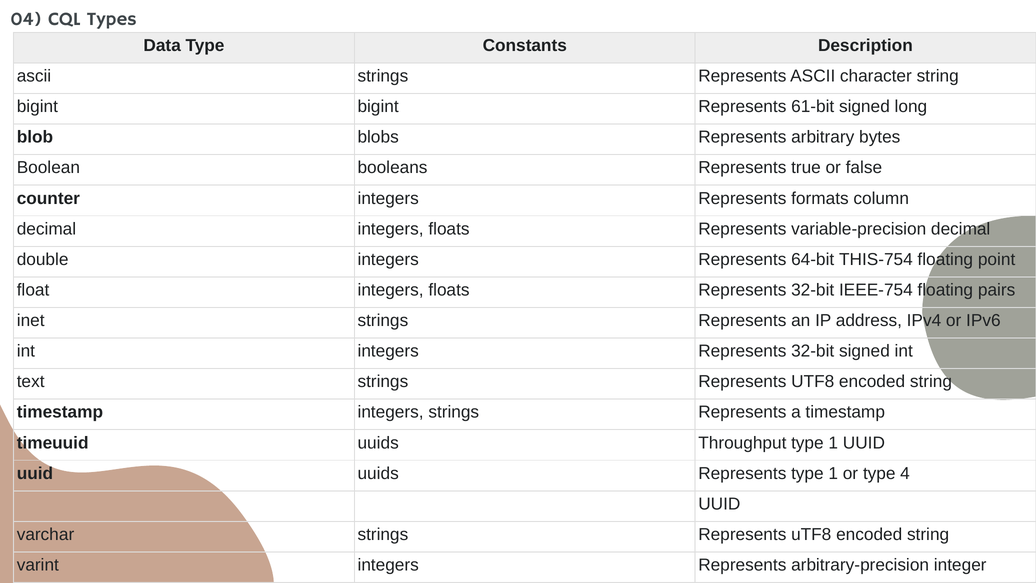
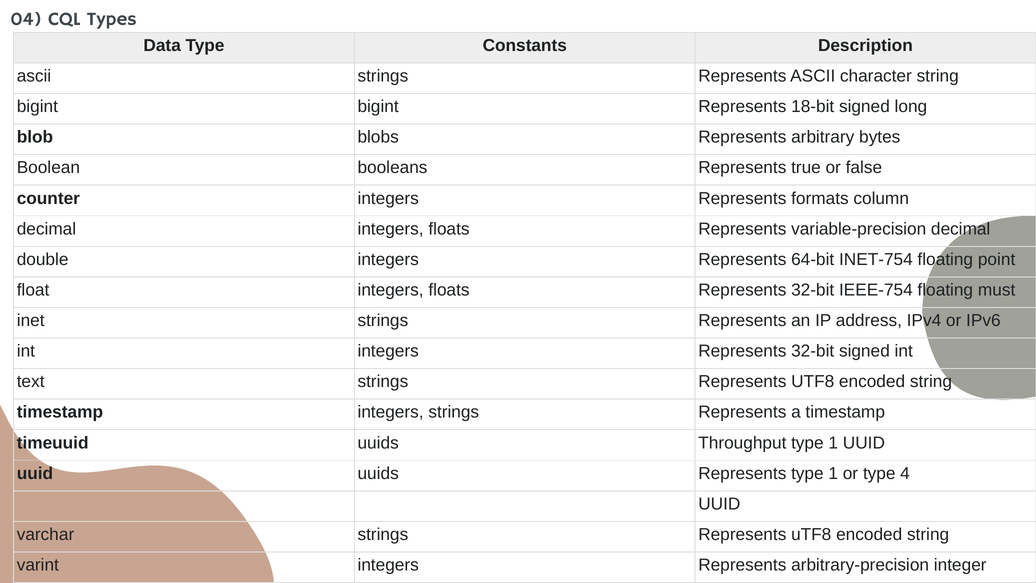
61-bit: 61-bit -> 18-bit (813, 107)
THIS-754: THIS-754 -> INET-754 (876, 259)
pairs: pairs -> must (997, 290)
